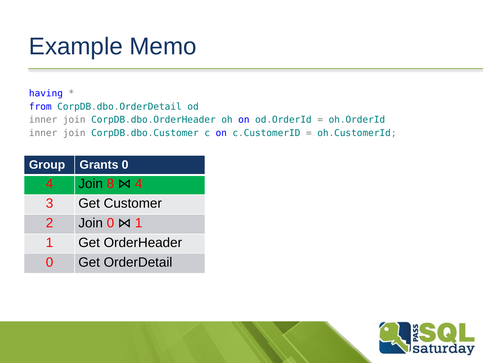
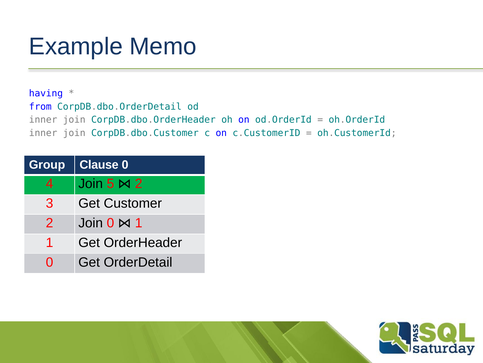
Grants: Grants -> Clause (99, 164)
8: 8 -> 5 (110, 183)
4: 4 -> 2 (139, 183)
